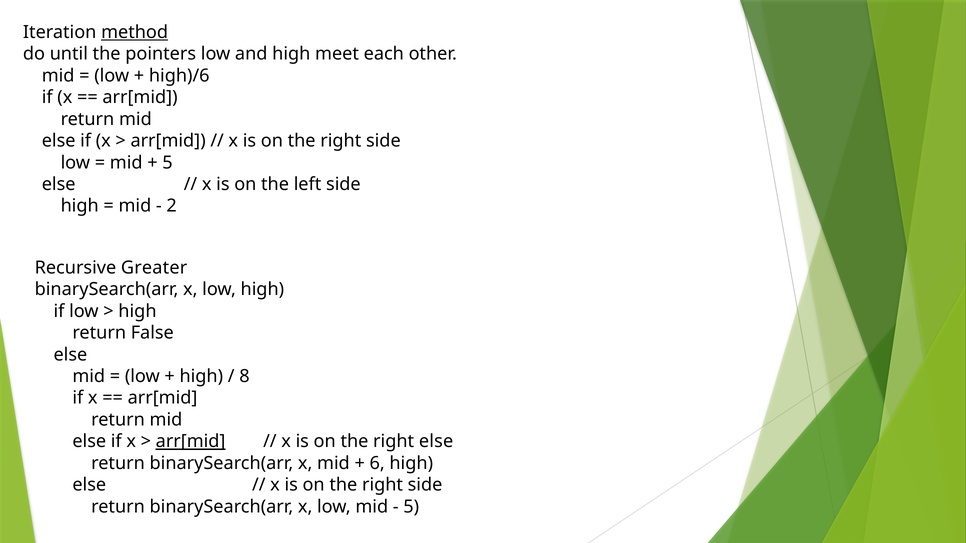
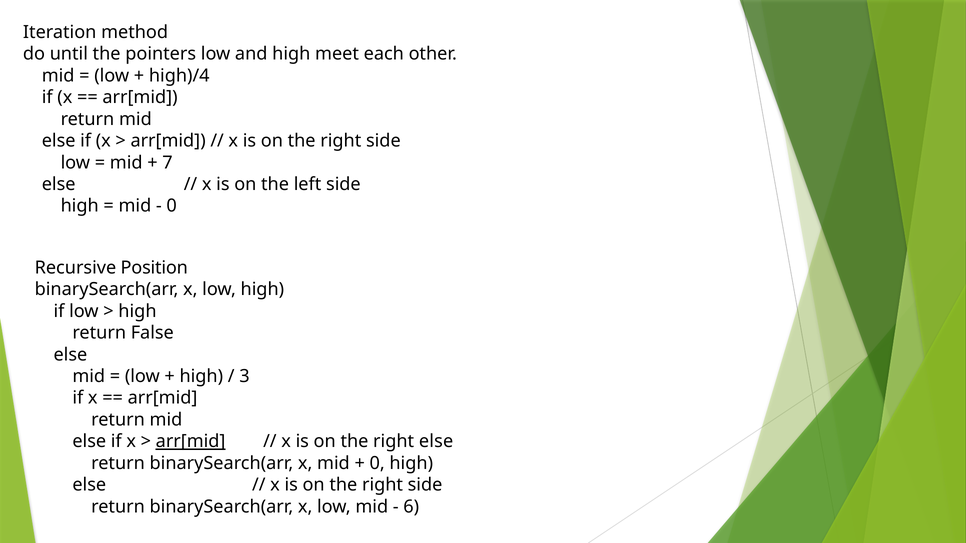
method underline: present -> none (135, 32)
high)/6: high)/6 -> high)/4 (179, 76)
5: 5 -> 7 (168, 163)
2: 2 -> 0 (172, 206)
Greater: Greater -> Position (154, 268)
8: 8 -> 3 (244, 377)
6: 6 -> 0 (377, 463)
5: 5 -> 6 (411, 507)
